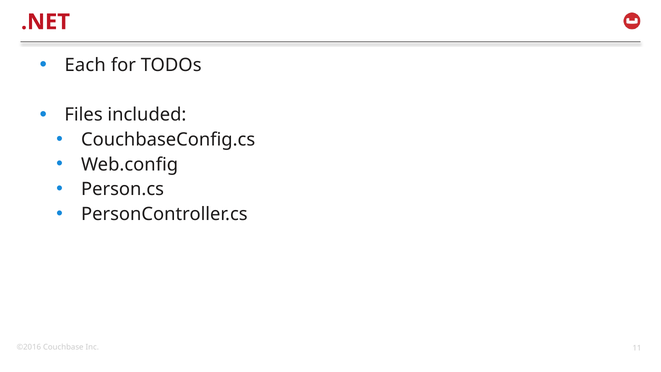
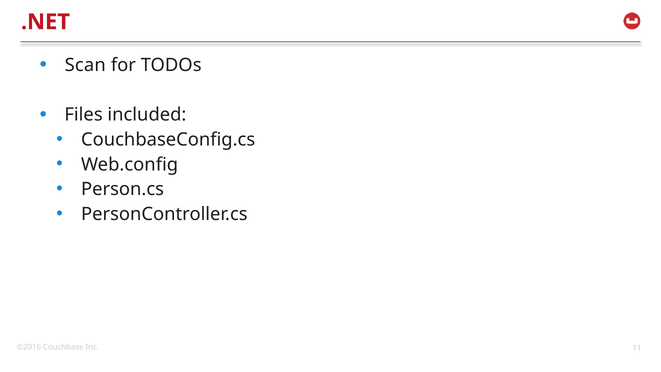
Each: Each -> Scan (85, 65)
